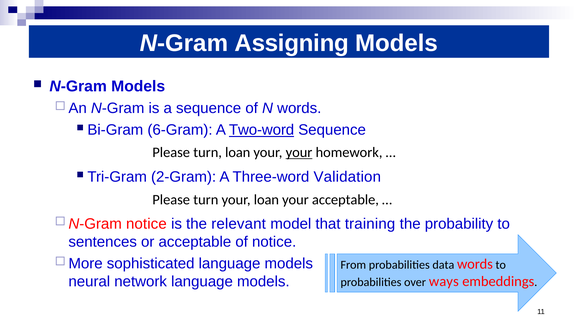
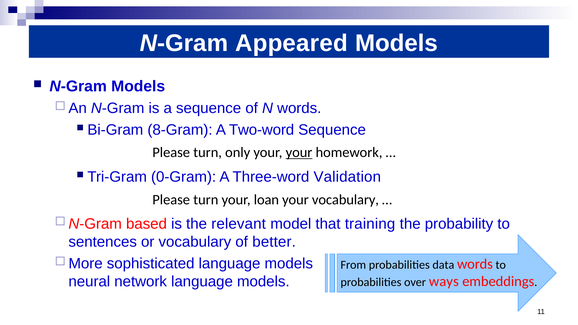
Assigning: Assigning -> Appeared (291, 43)
6-Gram: 6-Gram -> 8-Gram (180, 130)
Two-word underline: present -> none (262, 130)
turn loan: loan -> only (238, 152)
2-Gram: 2-Gram -> 0-Gram (184, 177)
your acceptable: acceptable -> vocabulary (345, 200)
notice: notice -> based (146, 224)
or acceptable: acceptable -> vocabulary (195, 242)
of notice: notice -> better (274, 242)
